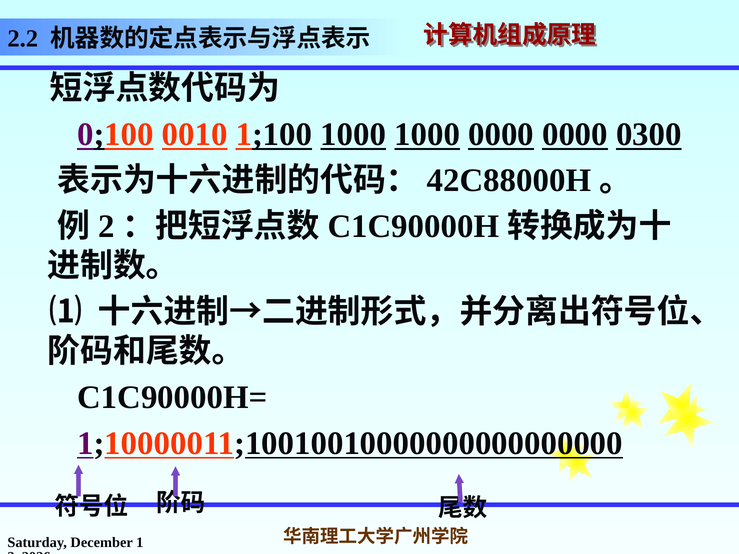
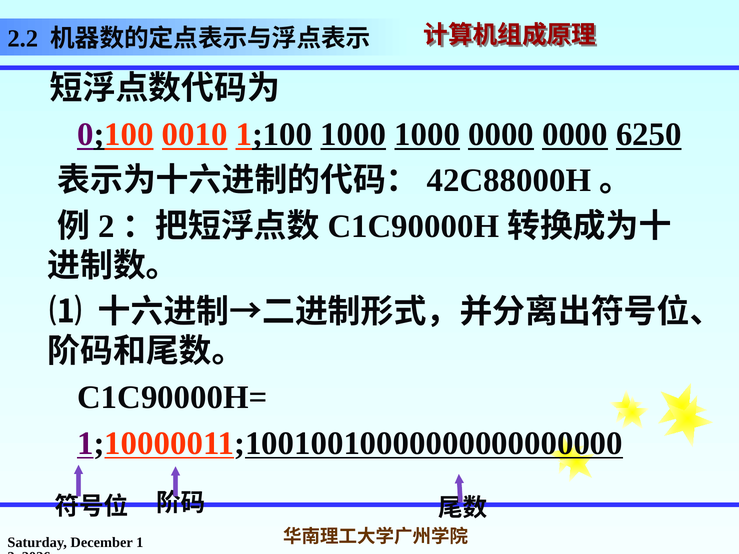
0300: 0300 -> 6250 (649, 135)
